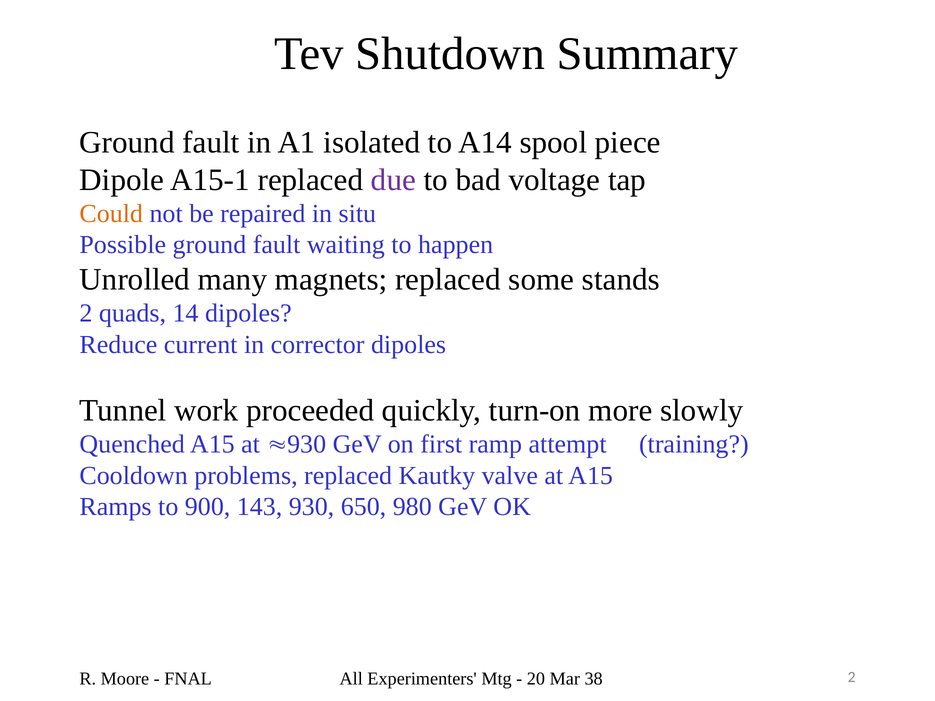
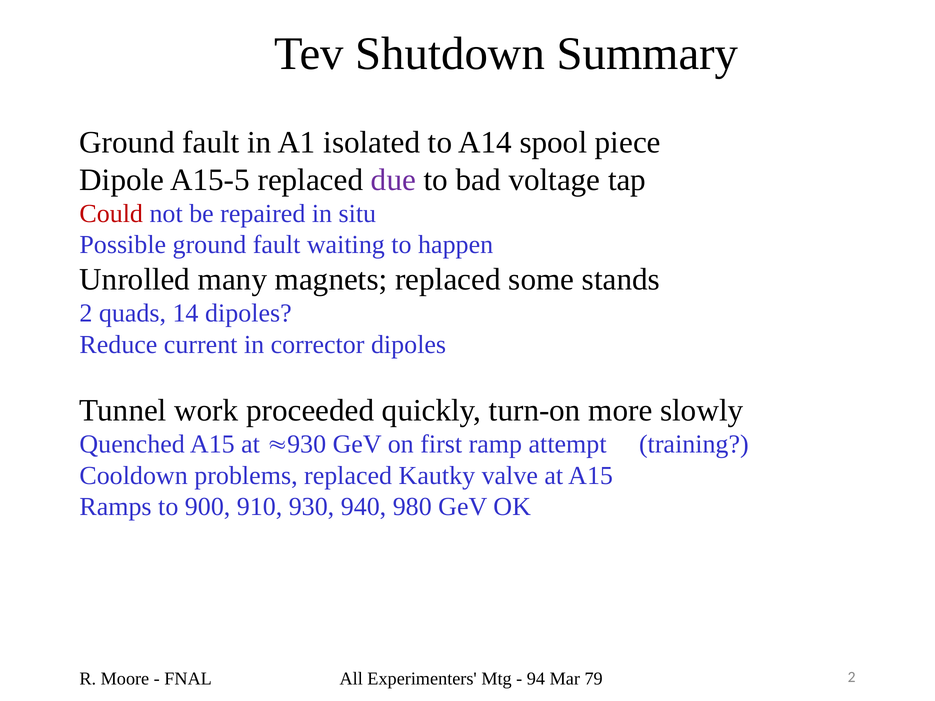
A15-1: A15-1 -> A15-5 (210, 180)
Could colour: orange -> red (111, 214)
143: 143 -> 910 (260, 507)
650: 650 -> 940 (364, 507)
20: 20 -> 94 (536, 679)
38: 38 -> 79 (594, 679)
